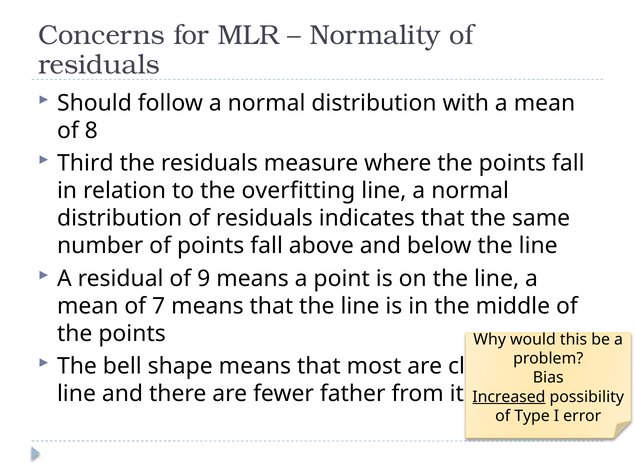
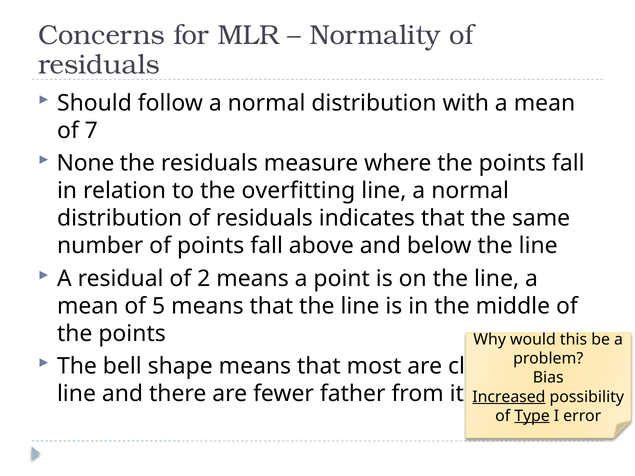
8: 8 -> 7 (91, 131)
Third: Third -> None (85, 163)
9: 9 -> 2 (204, 279)
7: 7 -> 5 (159, 306)
Type underline: none -> present (532, 416)
